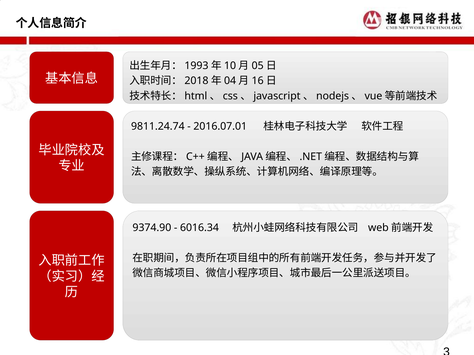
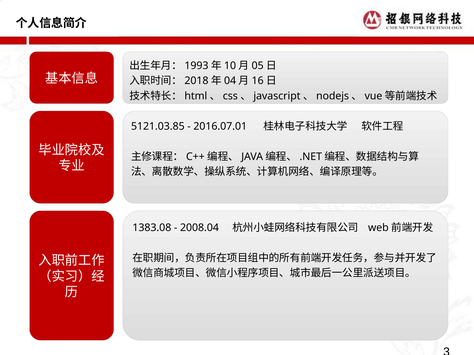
9811.24.74: 9811.24.74 -> 5121.03.85 (158, 127)
9374.90: 9374.90 -> 1383.08 (152, 228)
6016.34: 6016.34 -> 2008.04 (199, 228)
